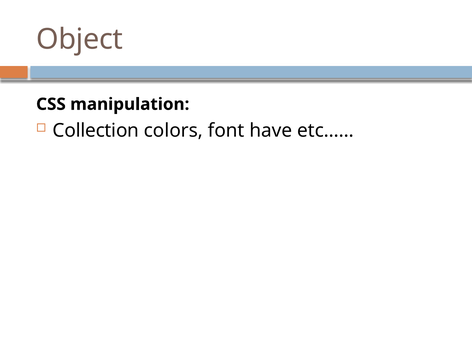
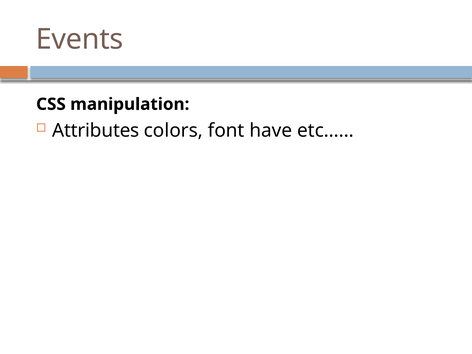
Object: Object -> Events (80, 39)
Collection: Collection -> Attributes (96, 131)
